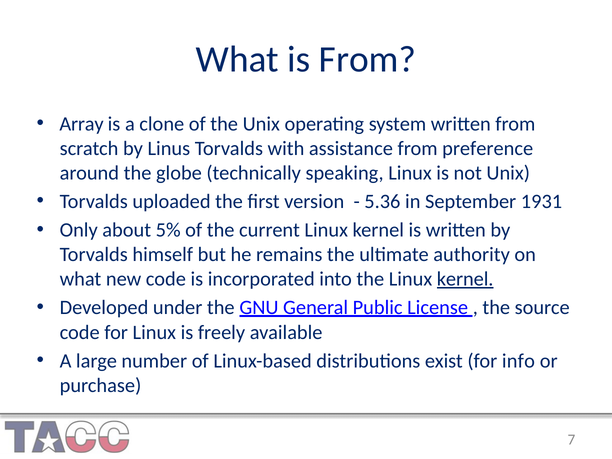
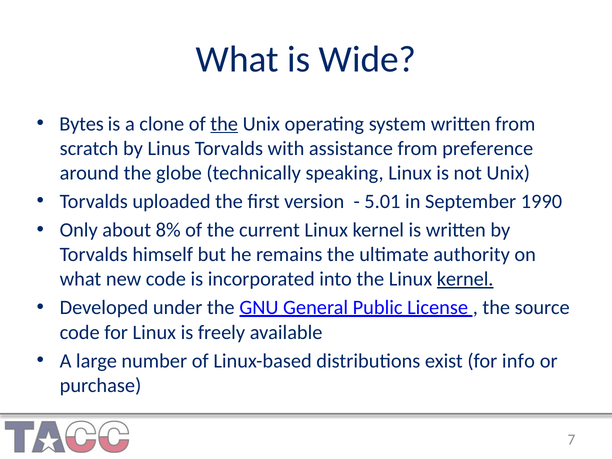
is From: From -> Wide (367, 59)
Array: Array -> Bytes (82, 124)
the underline: none -> present (224, 124)
5.36: 5.36 -> 5.01 (382, 201)
1931: 1931 -> 1990 (542, 201)
5%: 5% -> 8% (168, 230)
